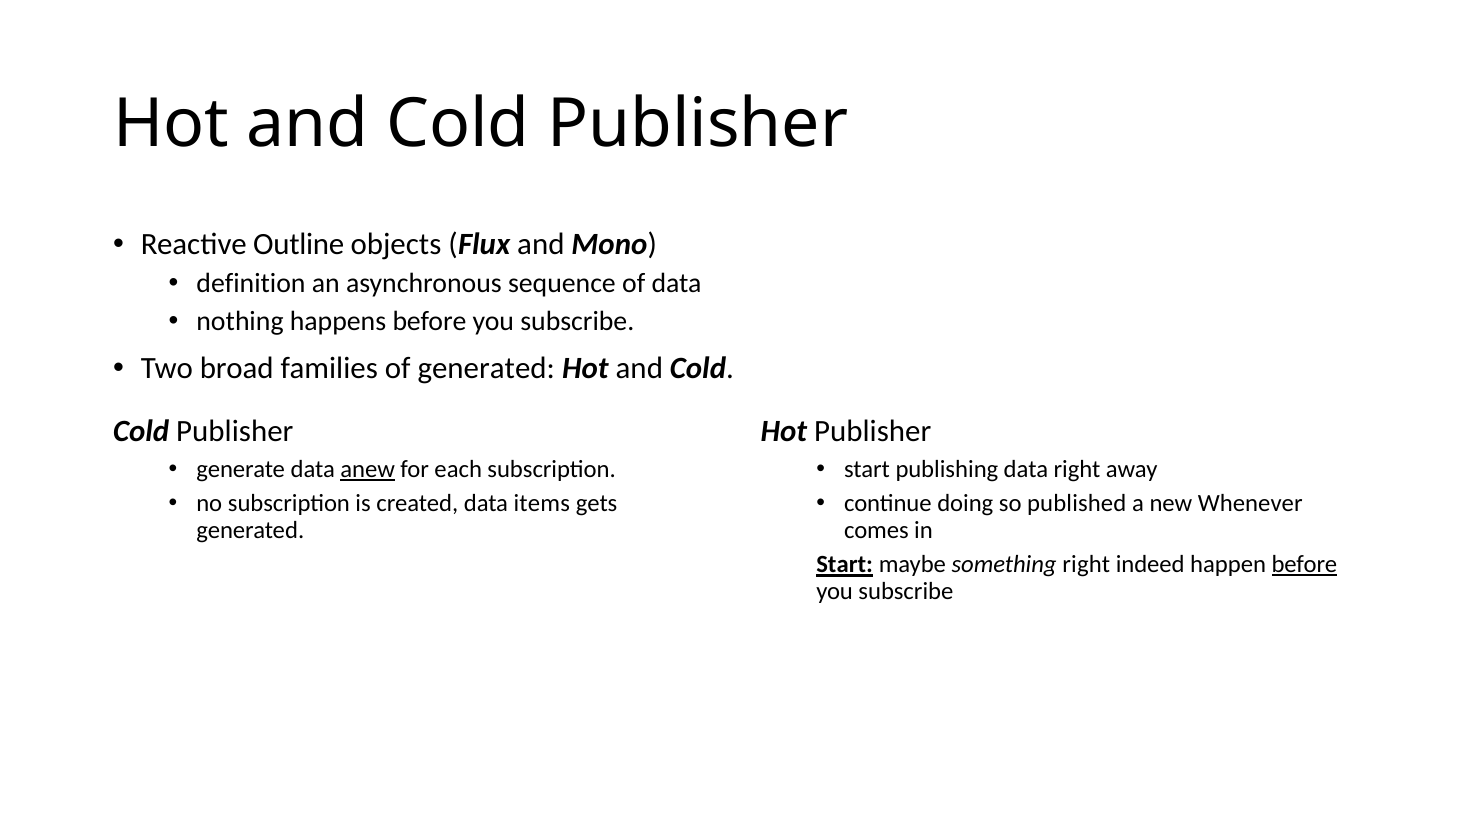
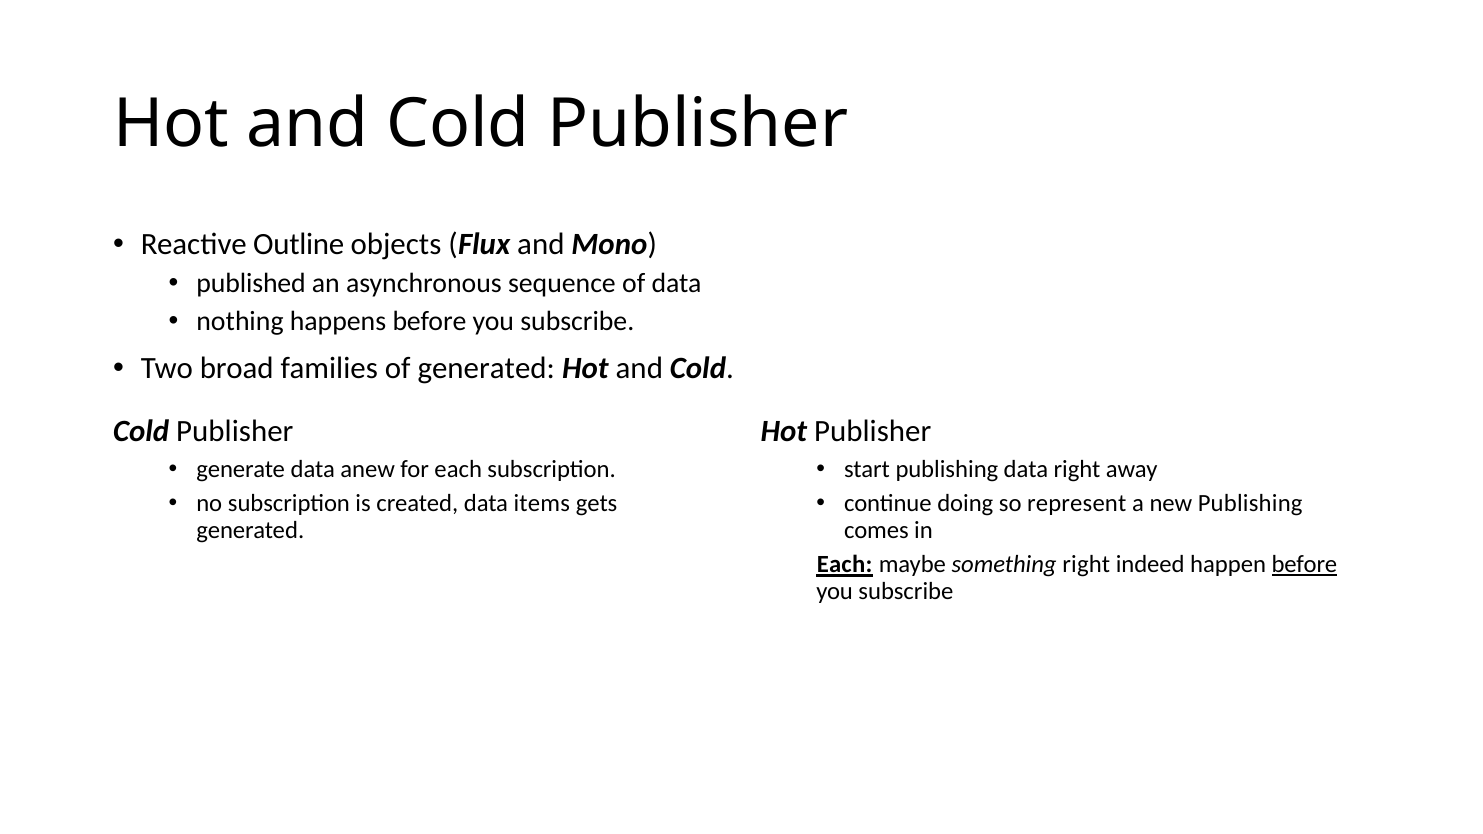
definition: definition -> published (251, 284)
anew underline: present -> none (368, 469)
published: published -> represent (1077, 504)
new Whenever: Whenever -> Publishing (1250, 504)
Start: Start -> Each (845, 565)
